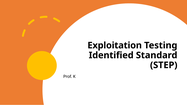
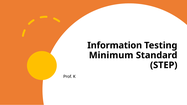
Exploitation: Exploitation -> Information (115, 45)
Identified: Identified -> Minimum (111, 55)
